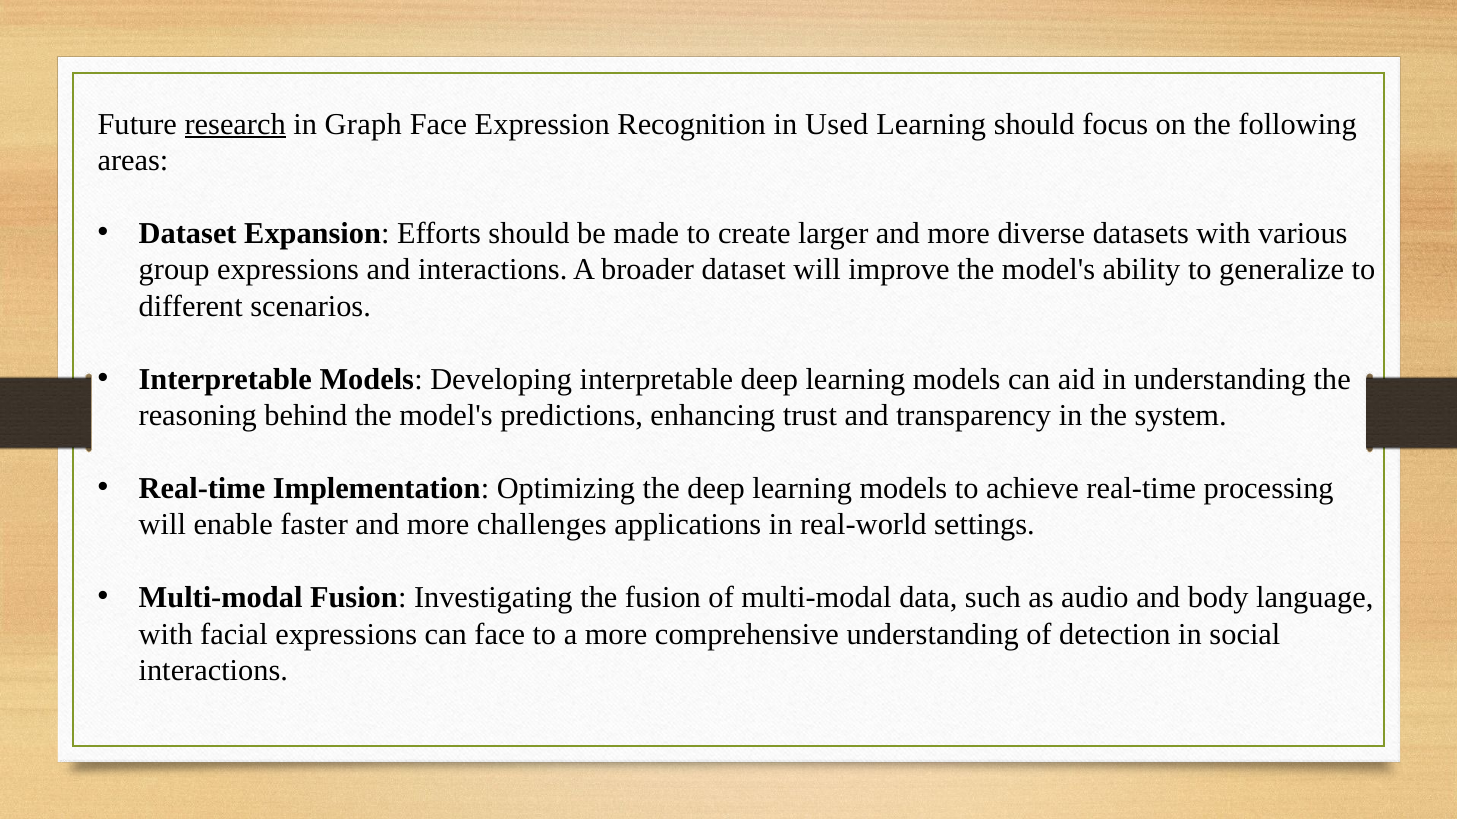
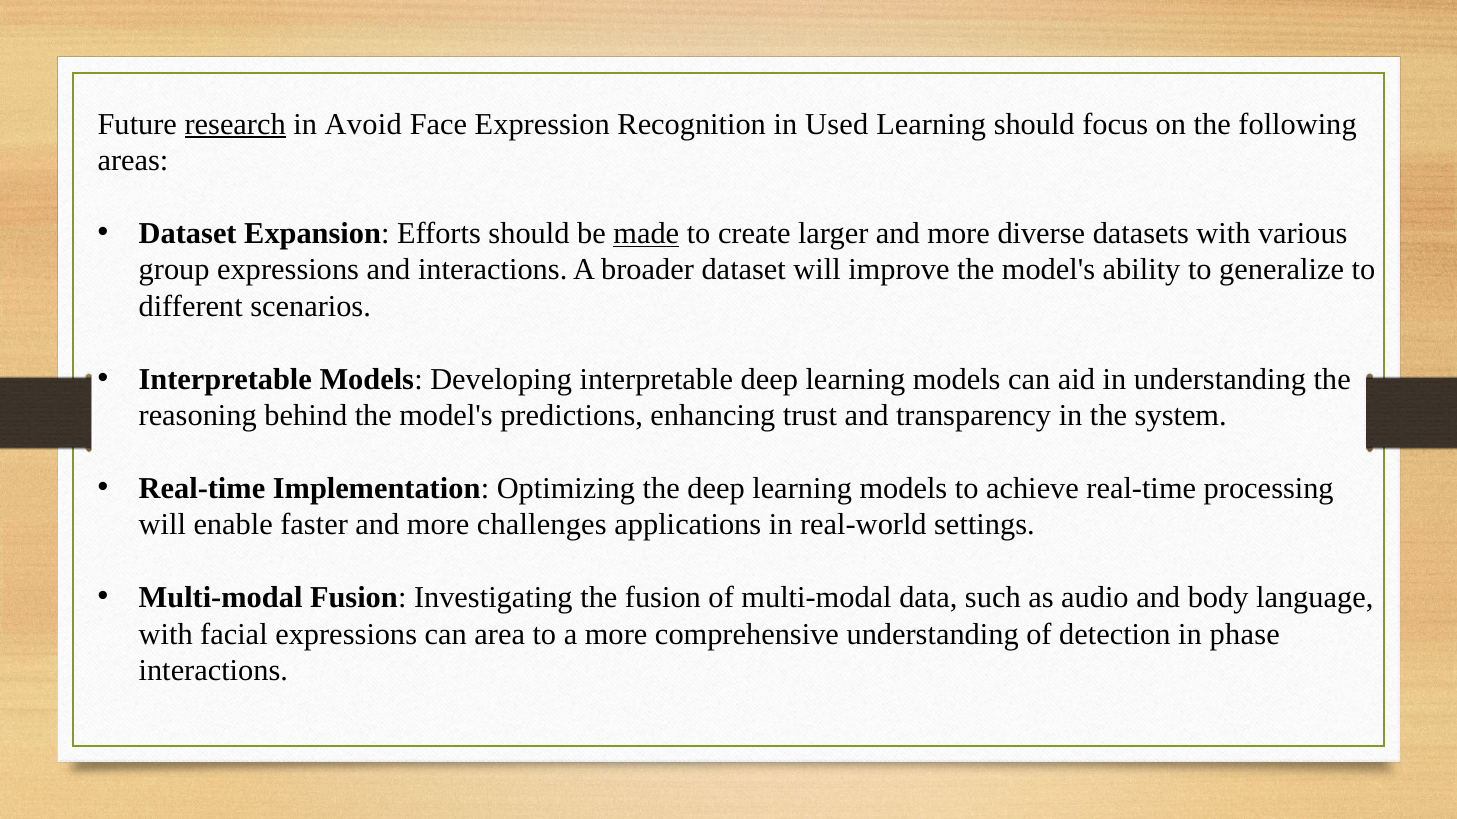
Graph: Graph -> Avoid (363, 124)
made underline: none -> present (646, 234)
can face: face -> area (500, 635)
social: social -> phase (1245, 635)
